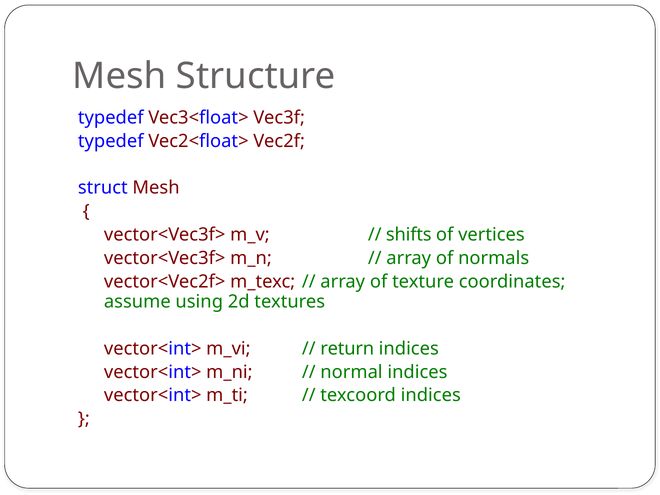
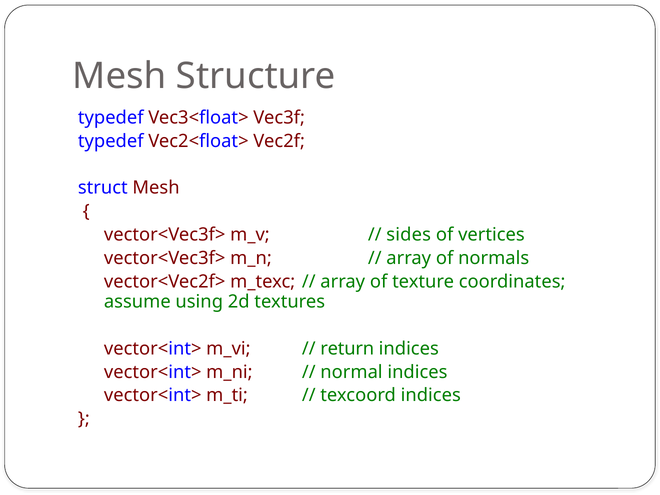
shifts: shifts -> sides (409, 235)
